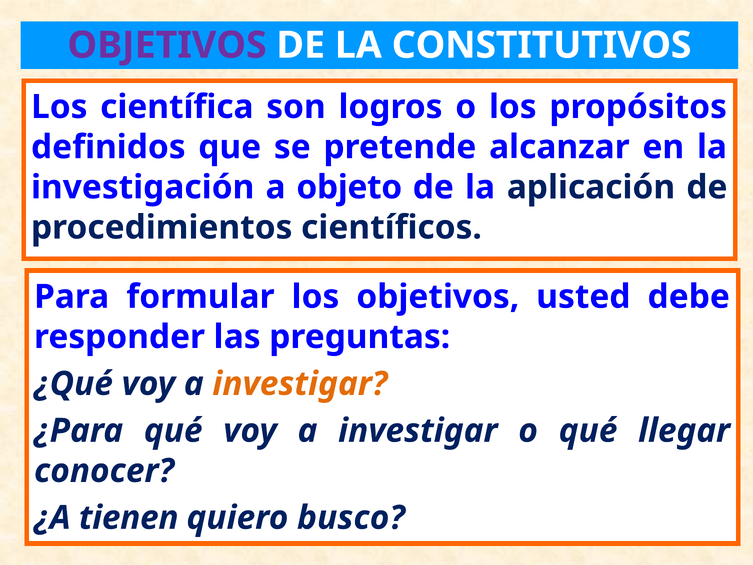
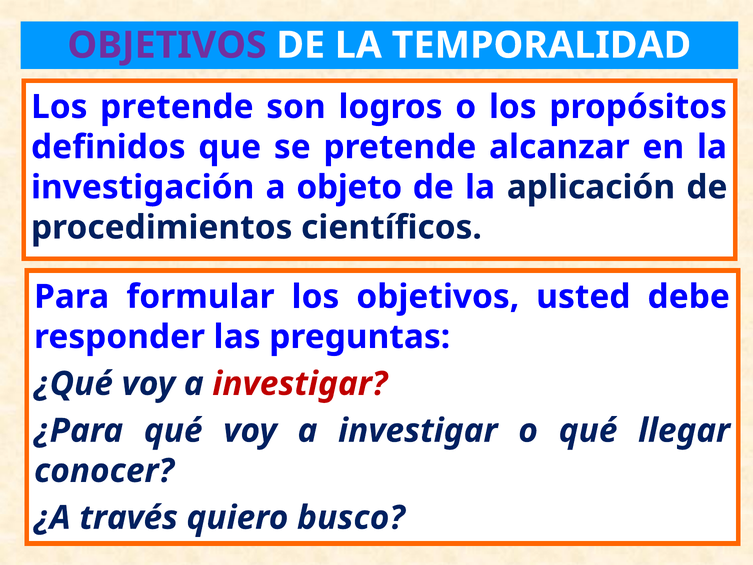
CONSTITUTIVOS: CONSTITUTIVOS -> TEMPORALIDAD (541, 45)
Los científica: científica -> pretende (177, 107)
investigar colour: orange -> red (300, 384)
tienen: tienen -> través (129, 518)
